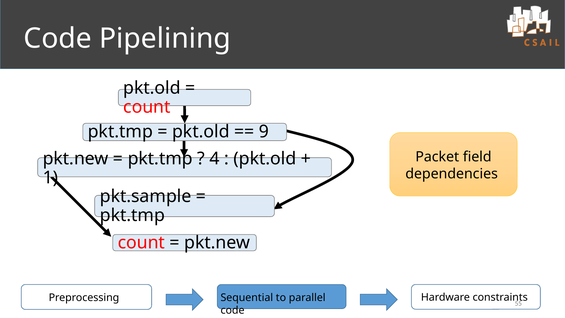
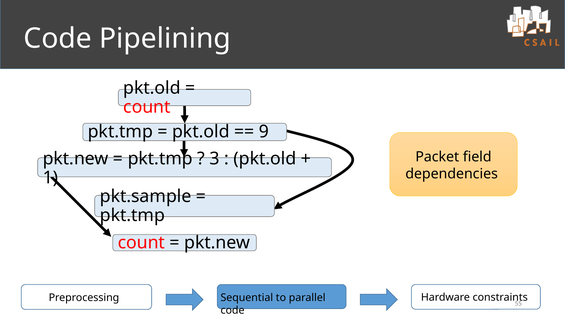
4: 4 -> 3 (215, 159)
